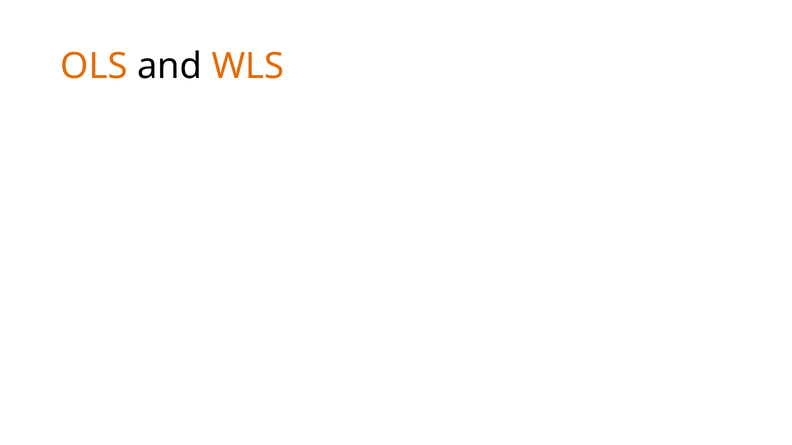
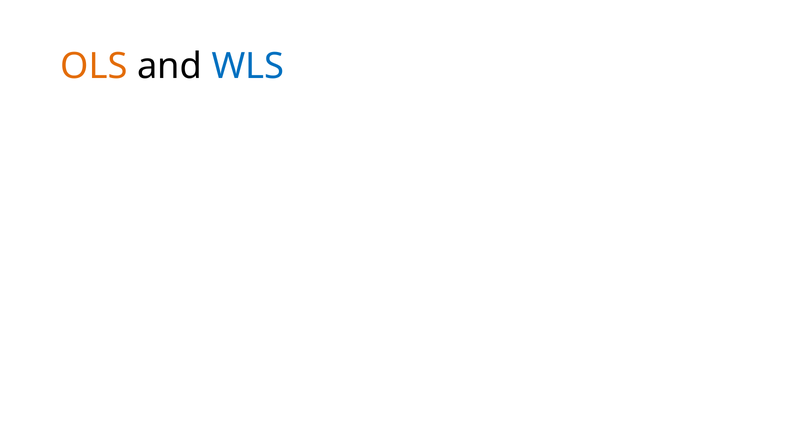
WLS colour: orange -> blue (248, 67)
